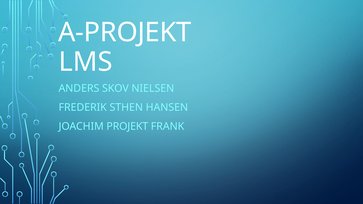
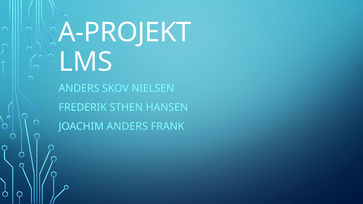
JOACHIM PROJEKT: PROJEKT -> ANDERS (127, 127)
